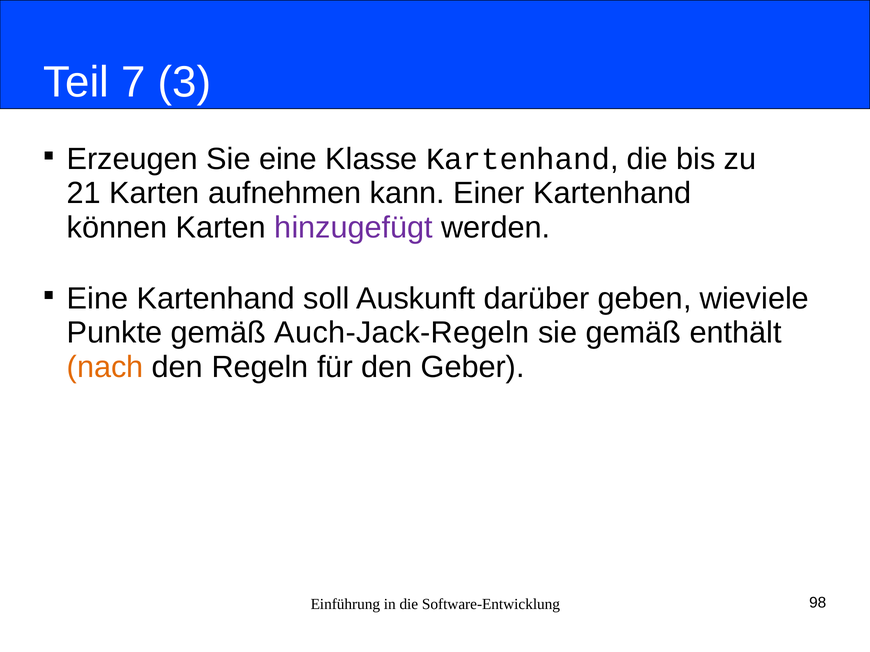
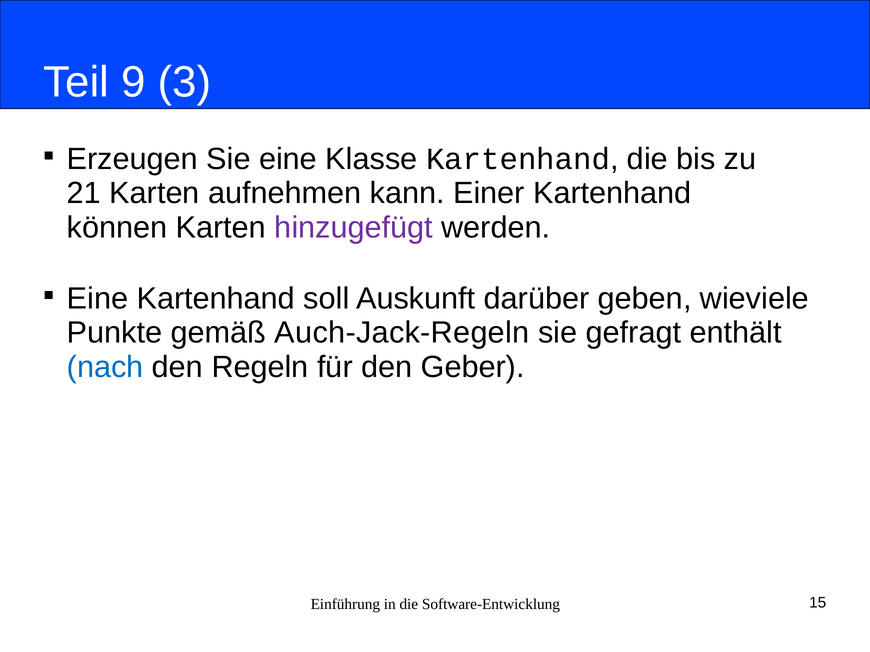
7: 7 -> 9 (133, 82)
sie gemäß: gemäß -> gefragt (633, 333)
nach colour: orange -> blue (105, 367)
98: 98 -> 15 (818, 603)
